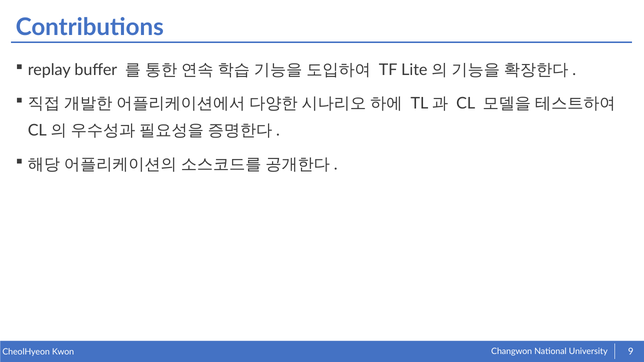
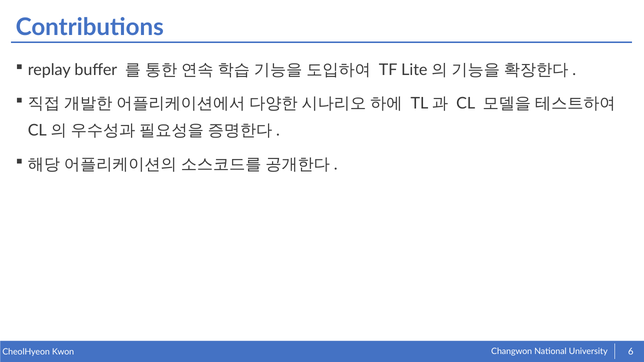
9: 9 -> 6 (631, 352)
